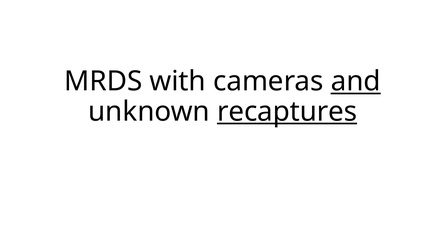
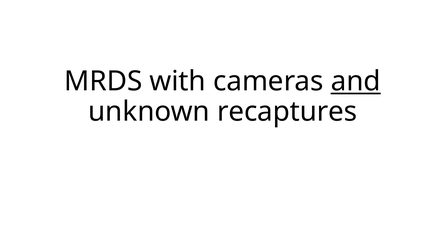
recaptures underline: present -> none (287, 111)
